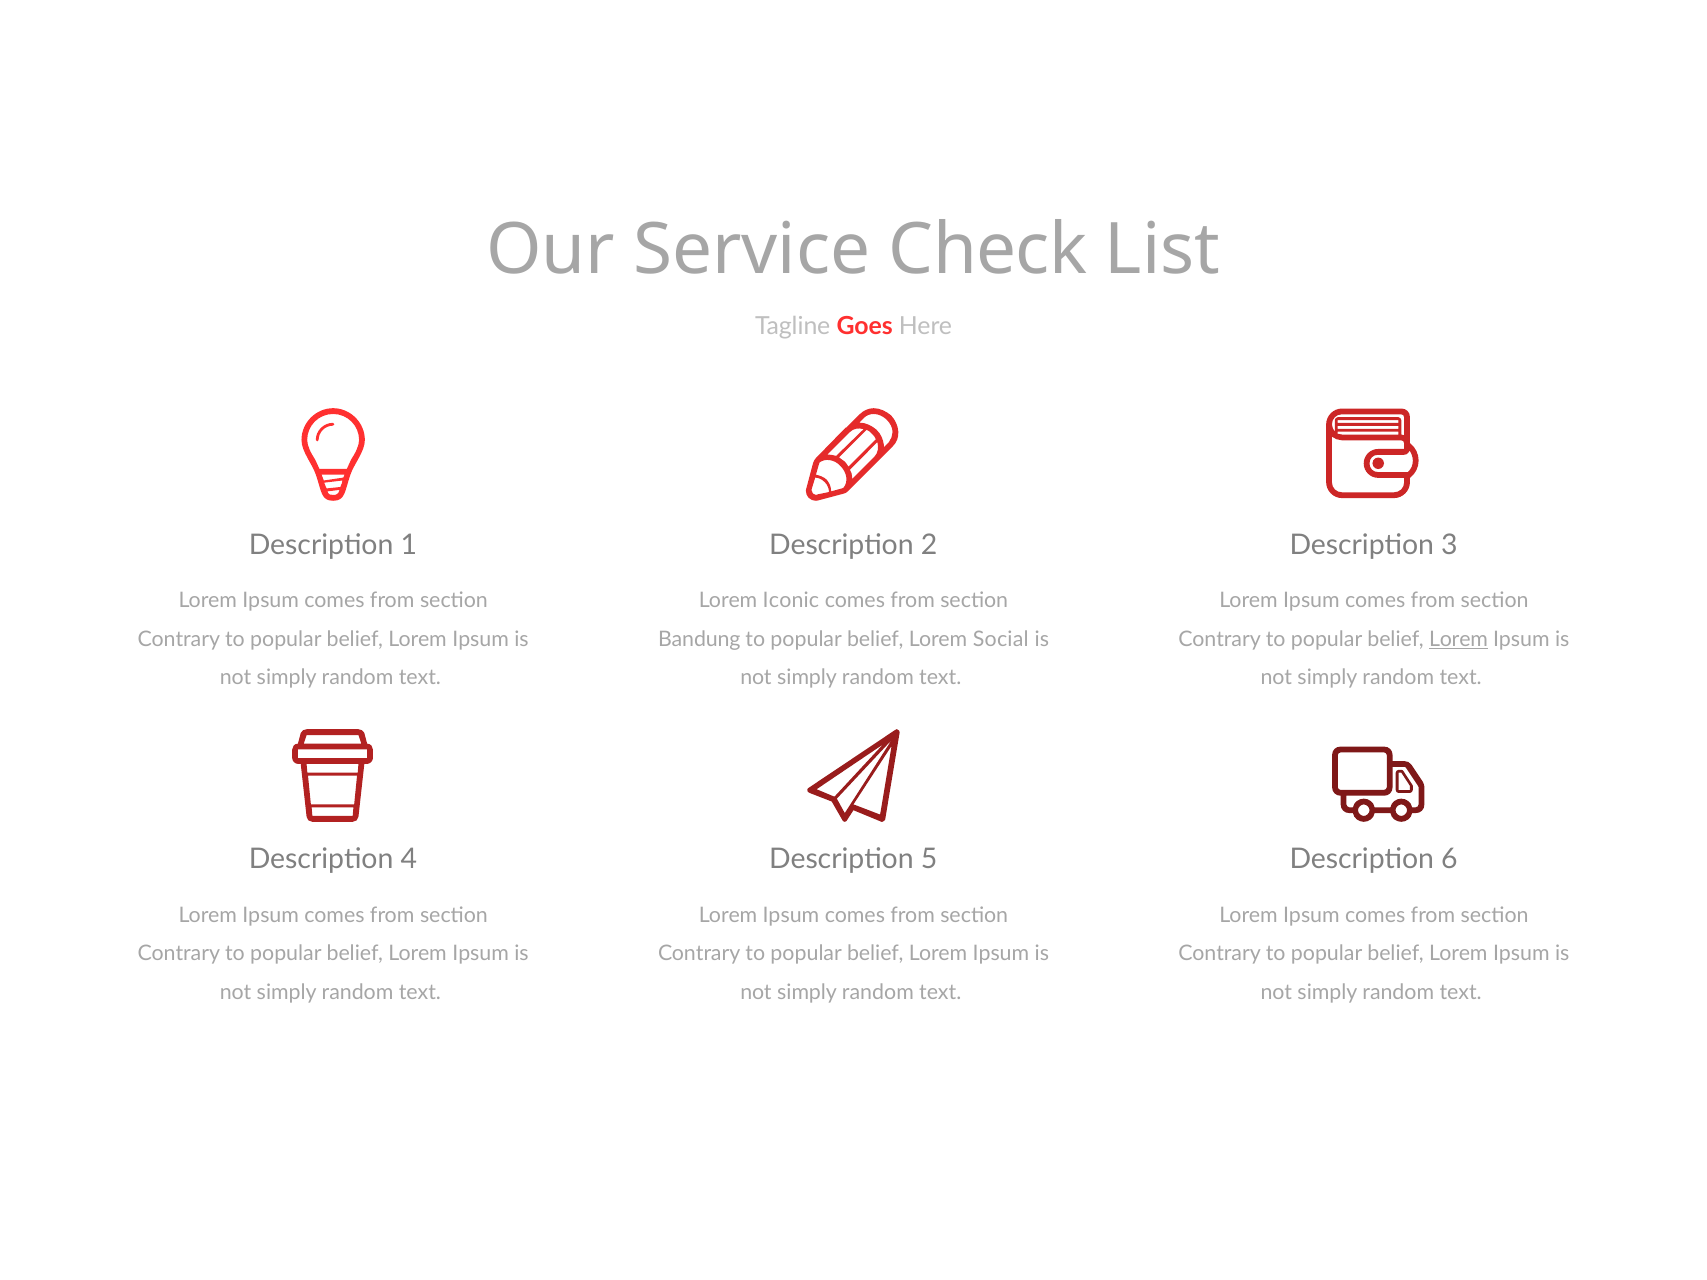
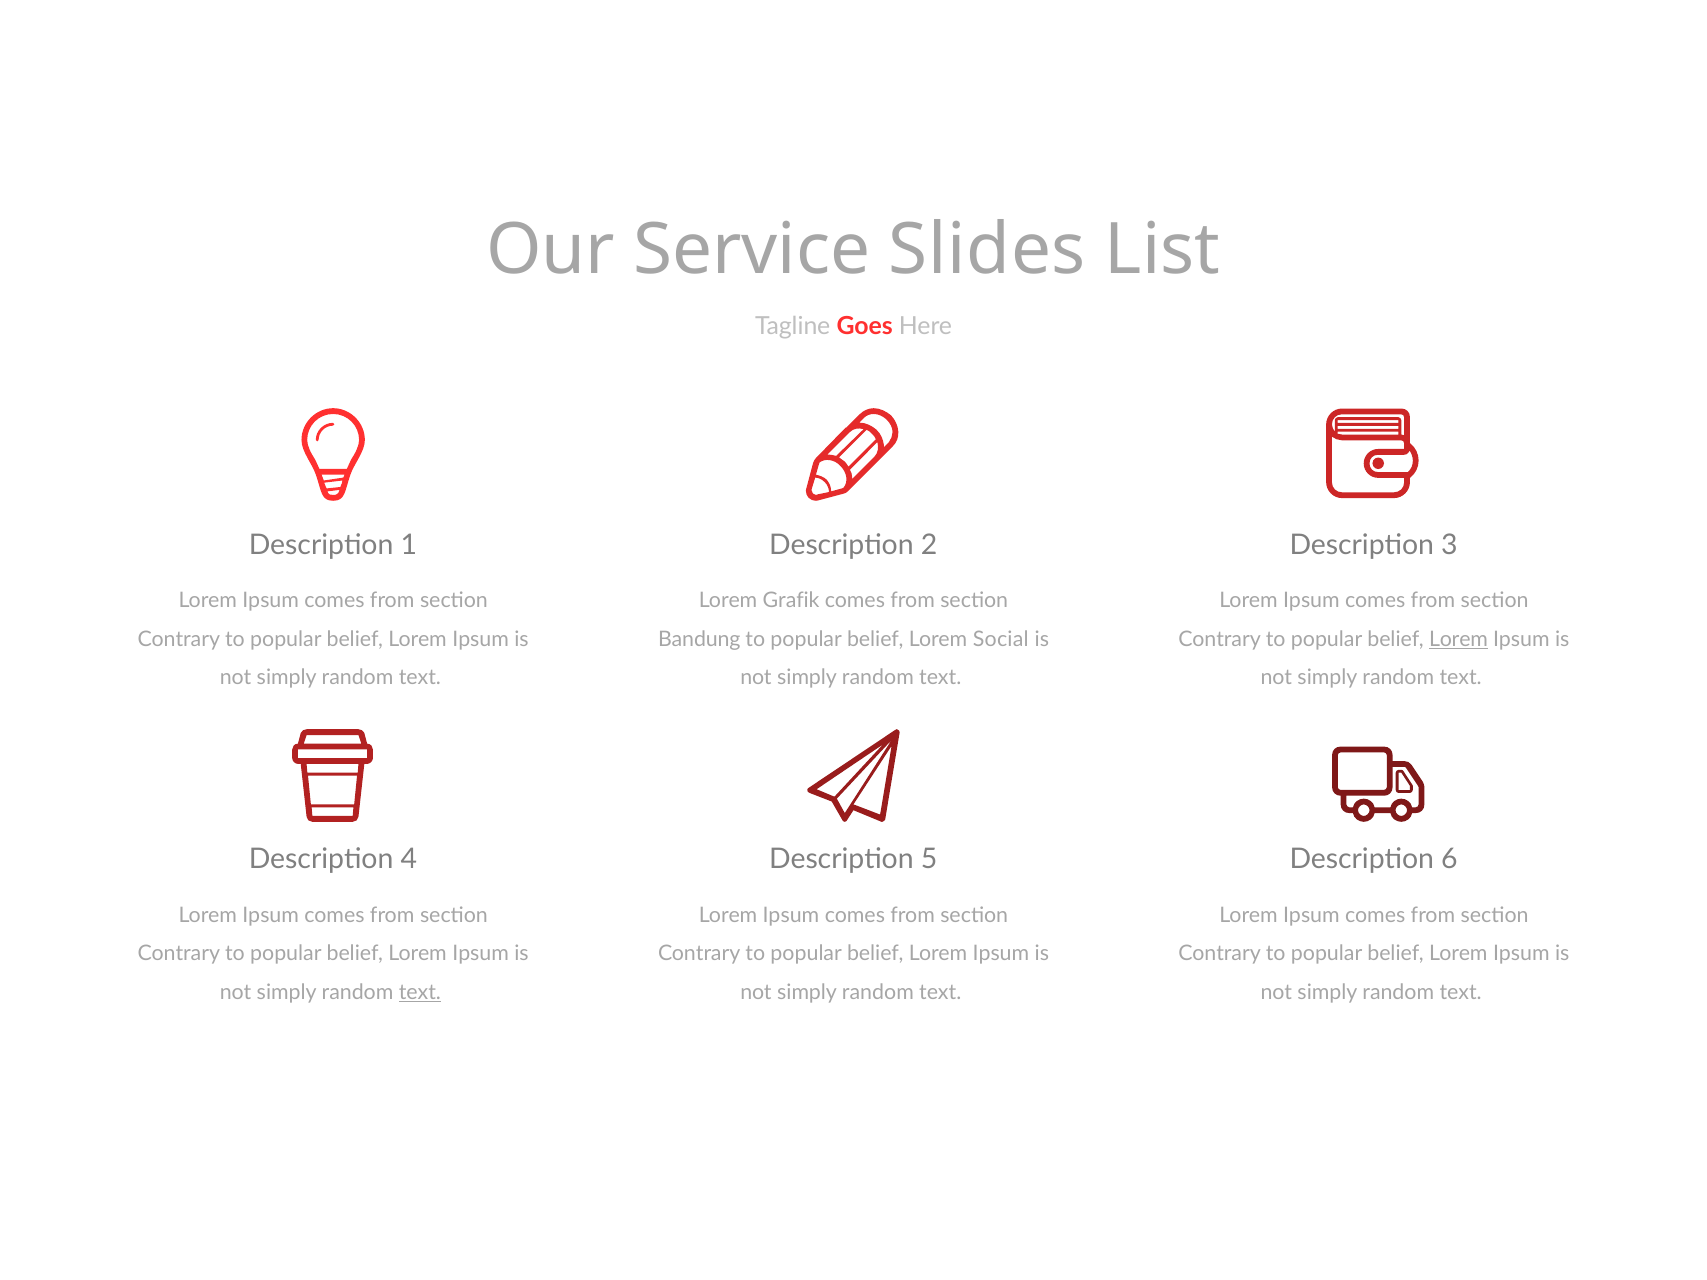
Check: Check -> Slides (987, 250)
Iconic: Iconic -> Grafik (791, 601)
text underline: none -> present (420, 992)
